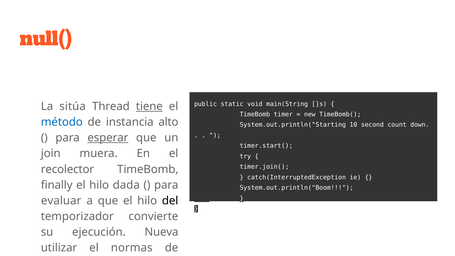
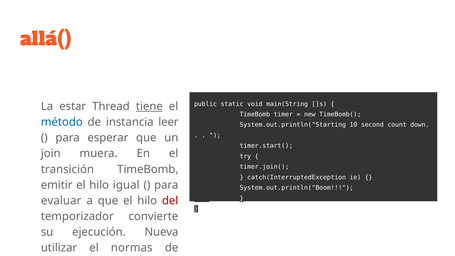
null(: null( -> allá( (46, 39)
sitúa: sitúa -> estar (73, 106)
alto: alto -> leer (168, 122)
esperar underline: present -> none (108, 138)
recolector: recolector -> transición (67, 169)
finally: finally -> emitir (57, 185)
dada: dada -> igual (126, 185)
del colour: black -> red (170, 201)
